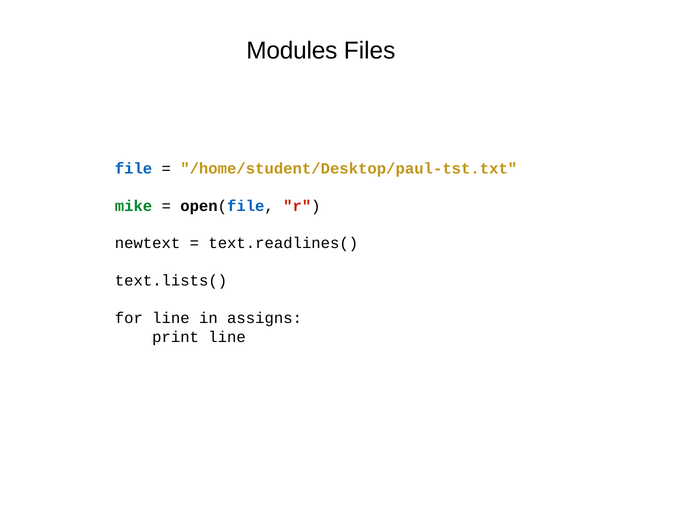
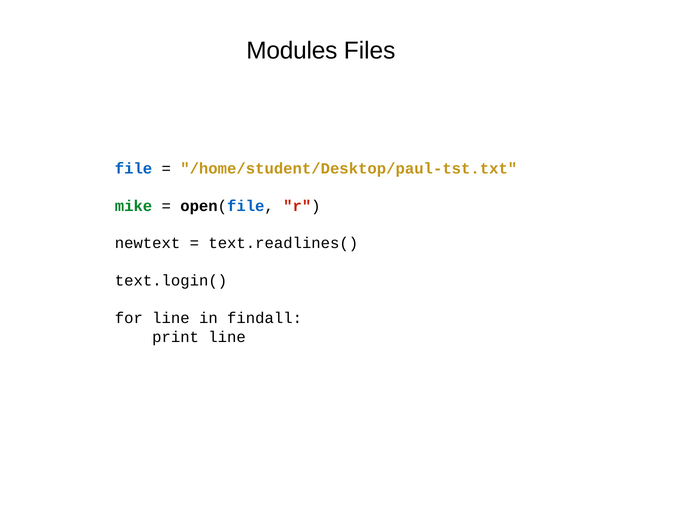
text.lists(: text.lists( -> text.login( (171, 280)
assigns: assigns -> findall (265, 318)
